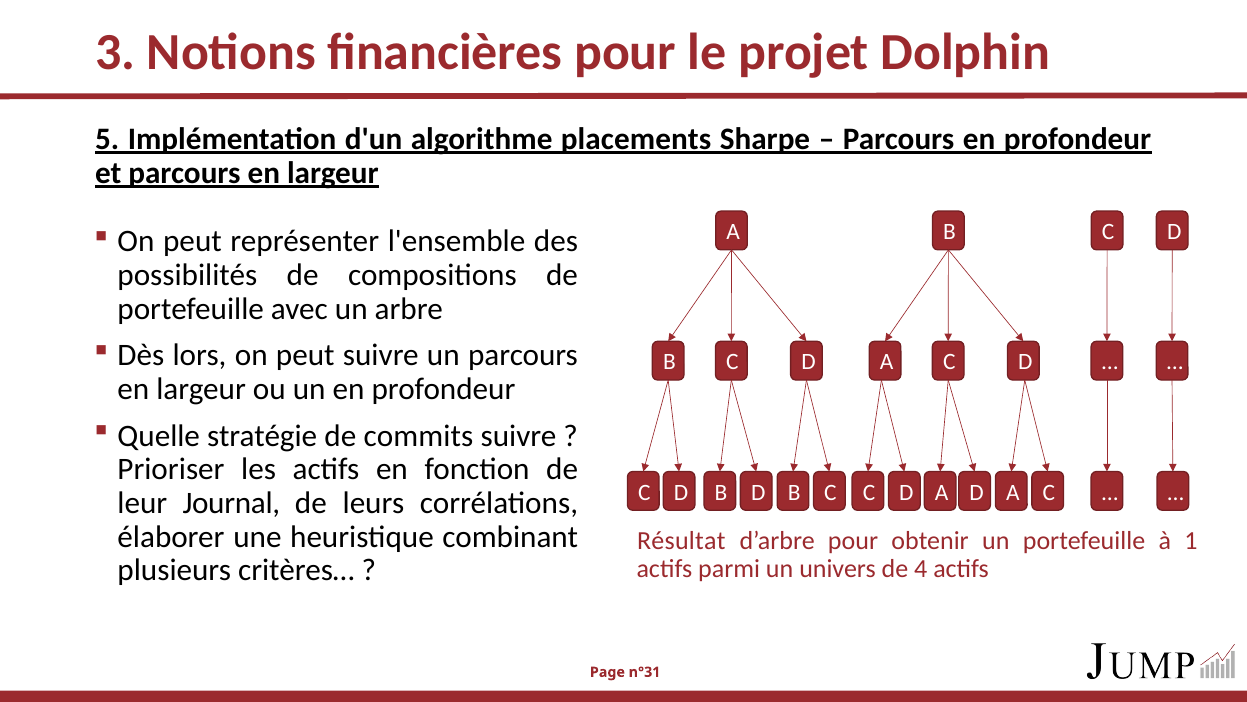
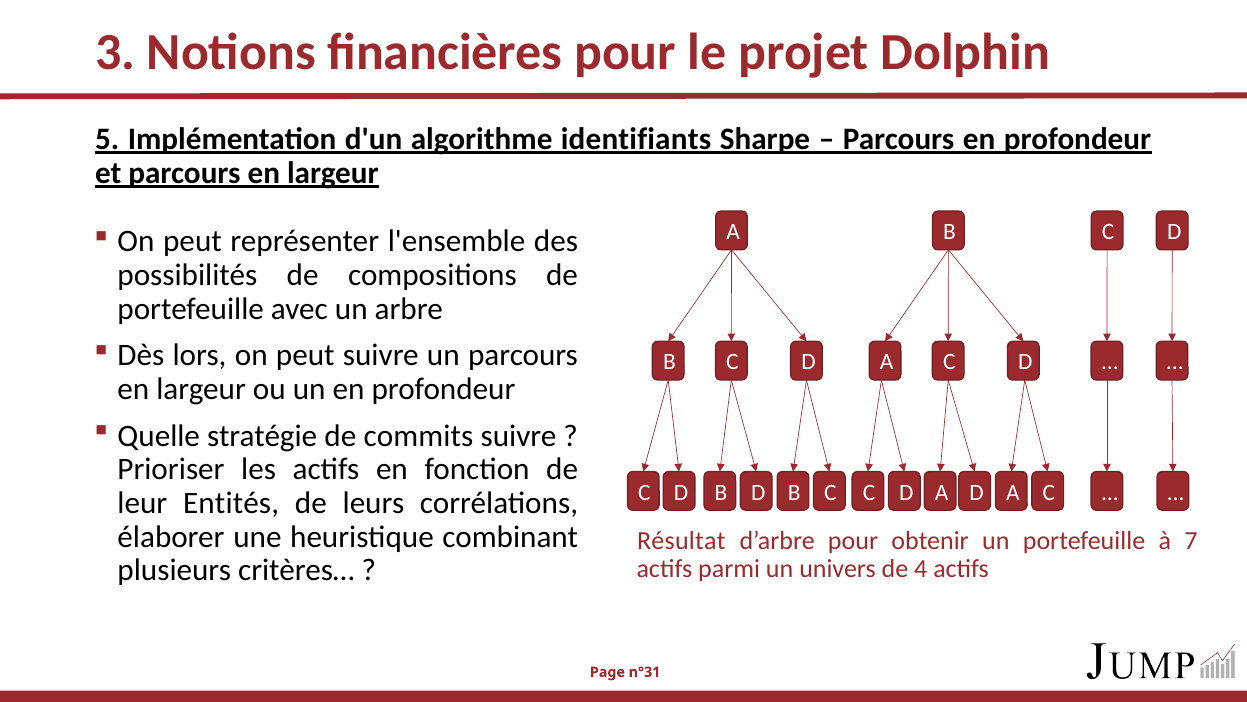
placements: placements -> identifiants (636, 139)
Journal: Journal -> Entités (231, 503)
1: 1 -> 7 (1191, 541)
